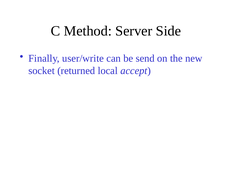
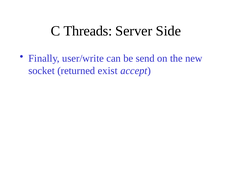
Method: Method -> Threads (88, 31)
local: local -> exist (108, 71)
